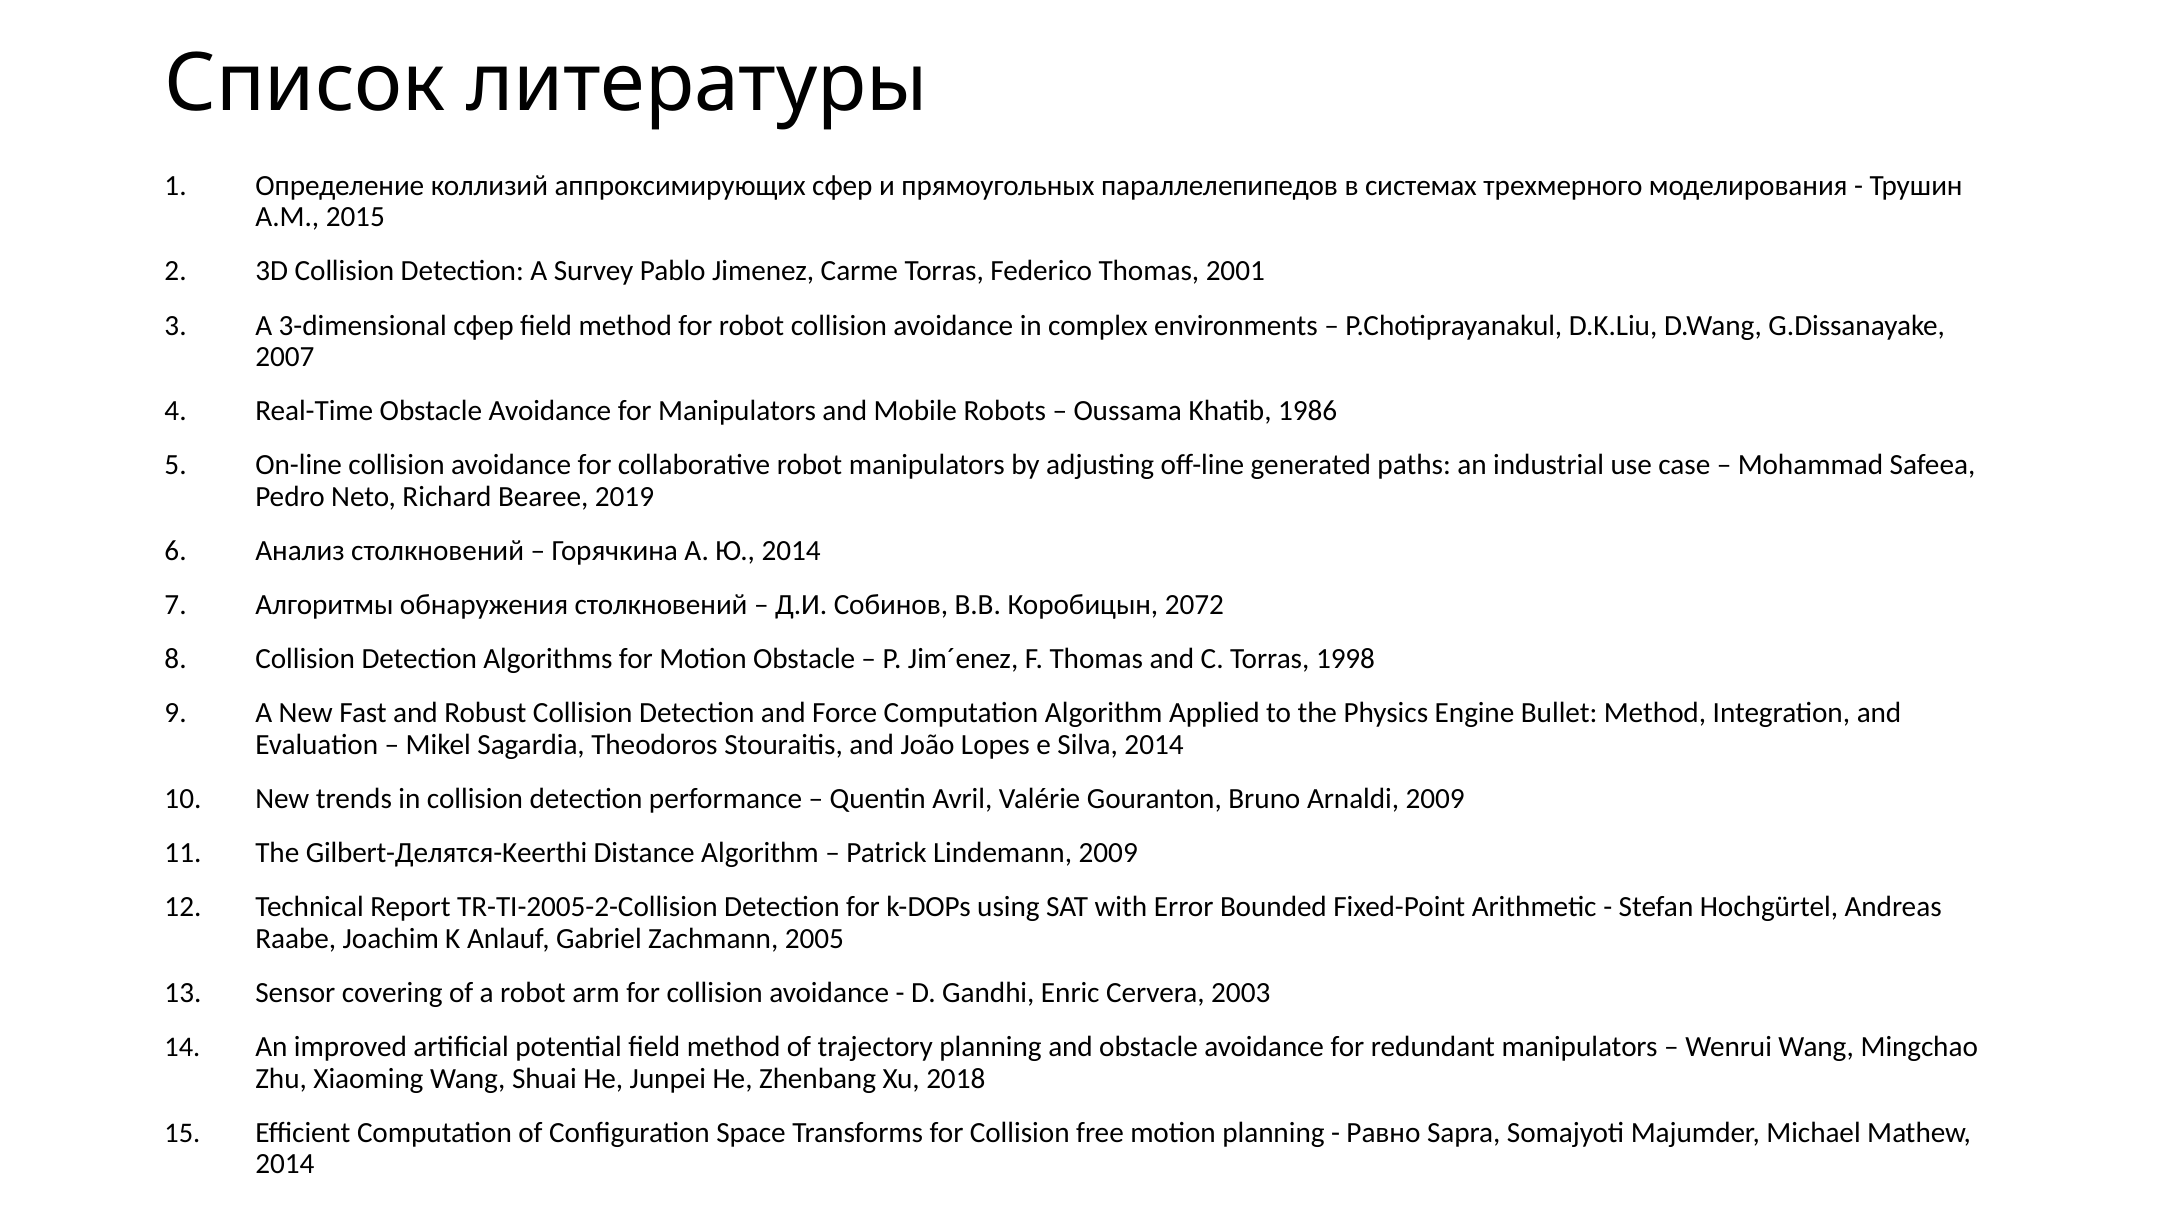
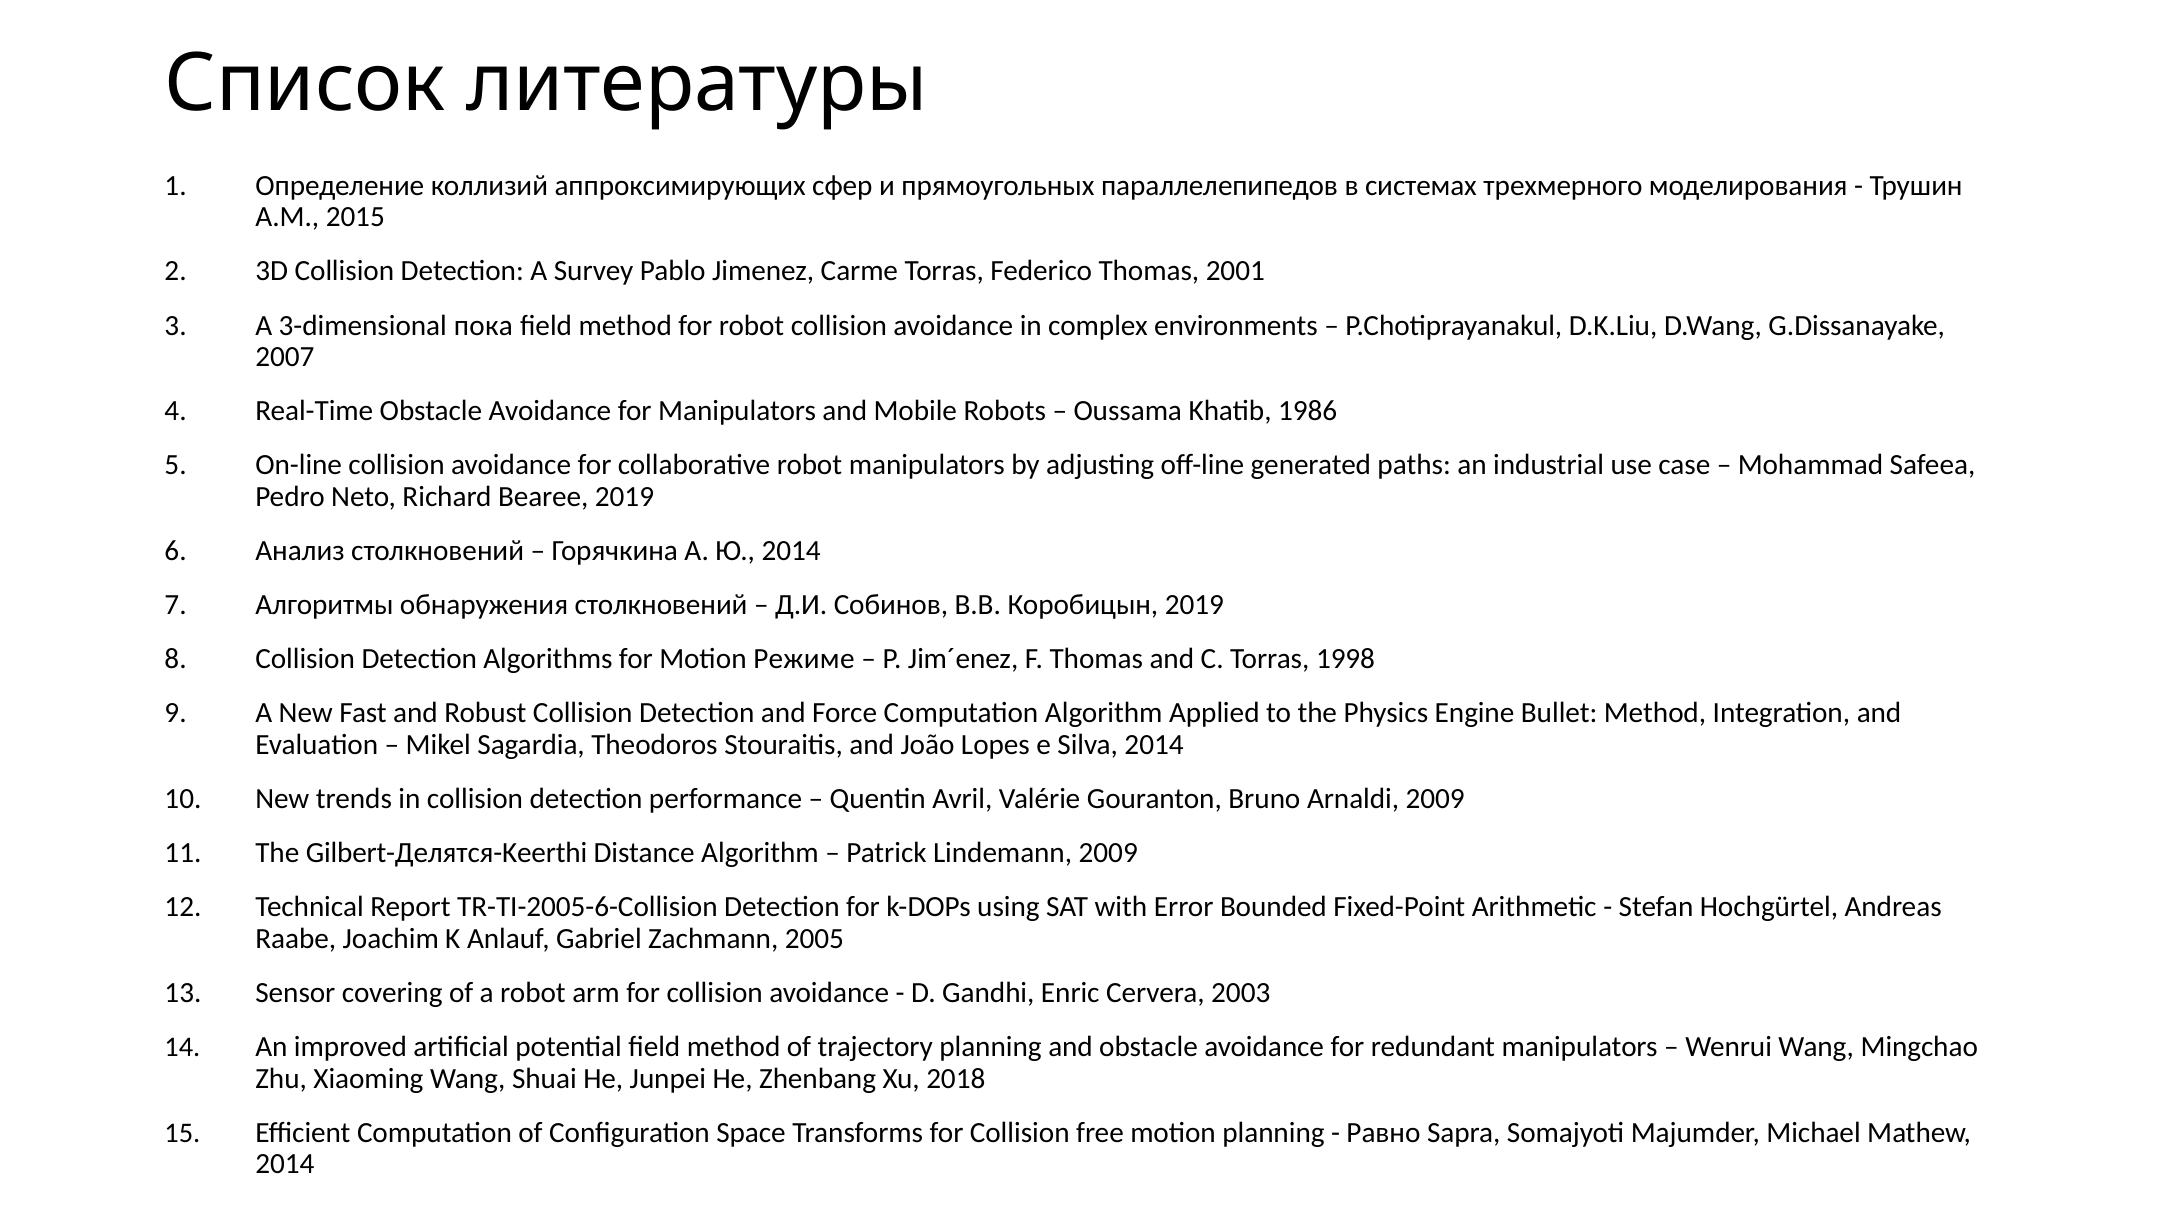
3-dimensional сфер: сфер -> пока (483, 325)
Коробицын 2072: 2072 -> 2019 (1194, 605)
Motion Obstacle: Obstacle -> Режиме (804, 659)
TR-TI-2005-2-Collision: TR-TI-2005-2-Collision -> TR-TI-2005-6-Collision (587, 907)
